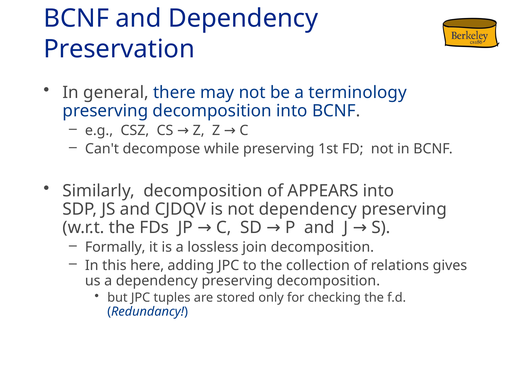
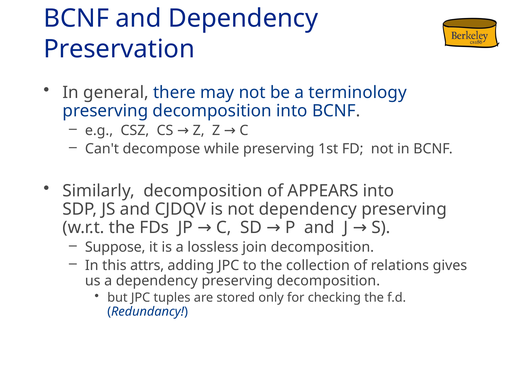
Formally: Formally -> Suppose (115, 247)
here: here -> attrs (147, 266)
